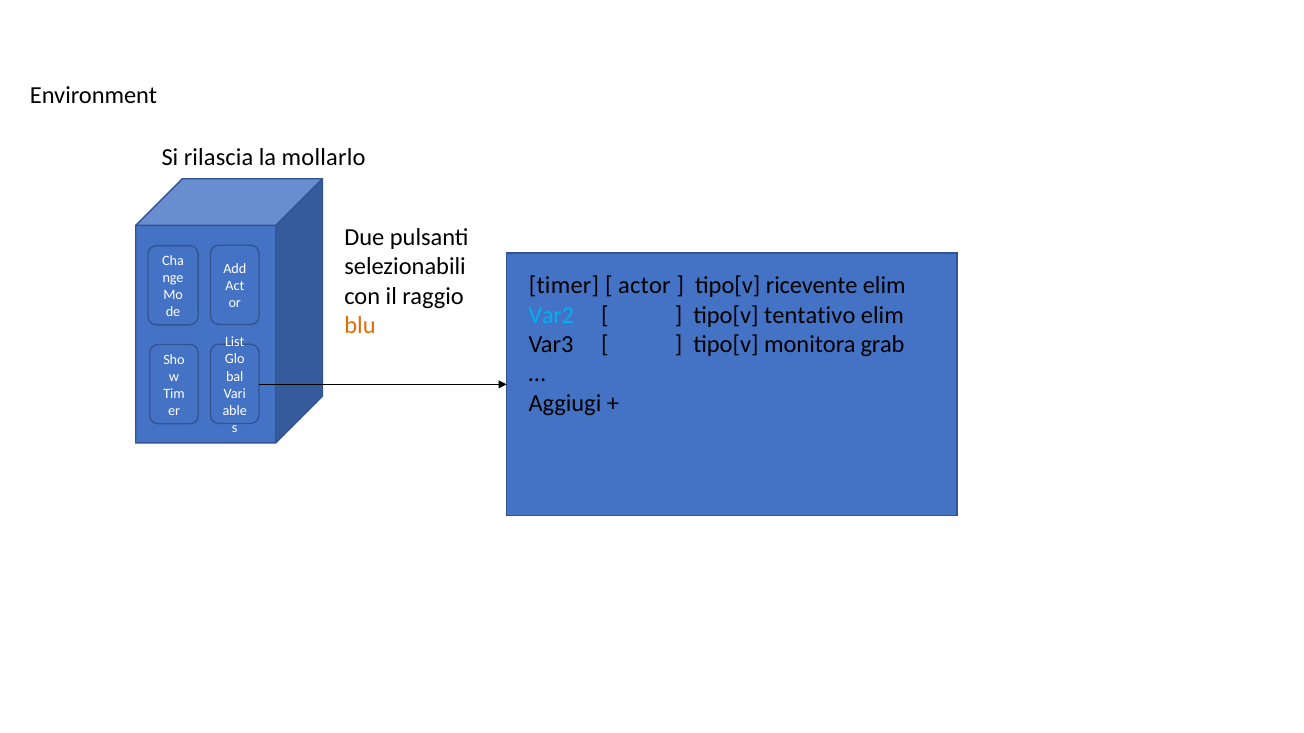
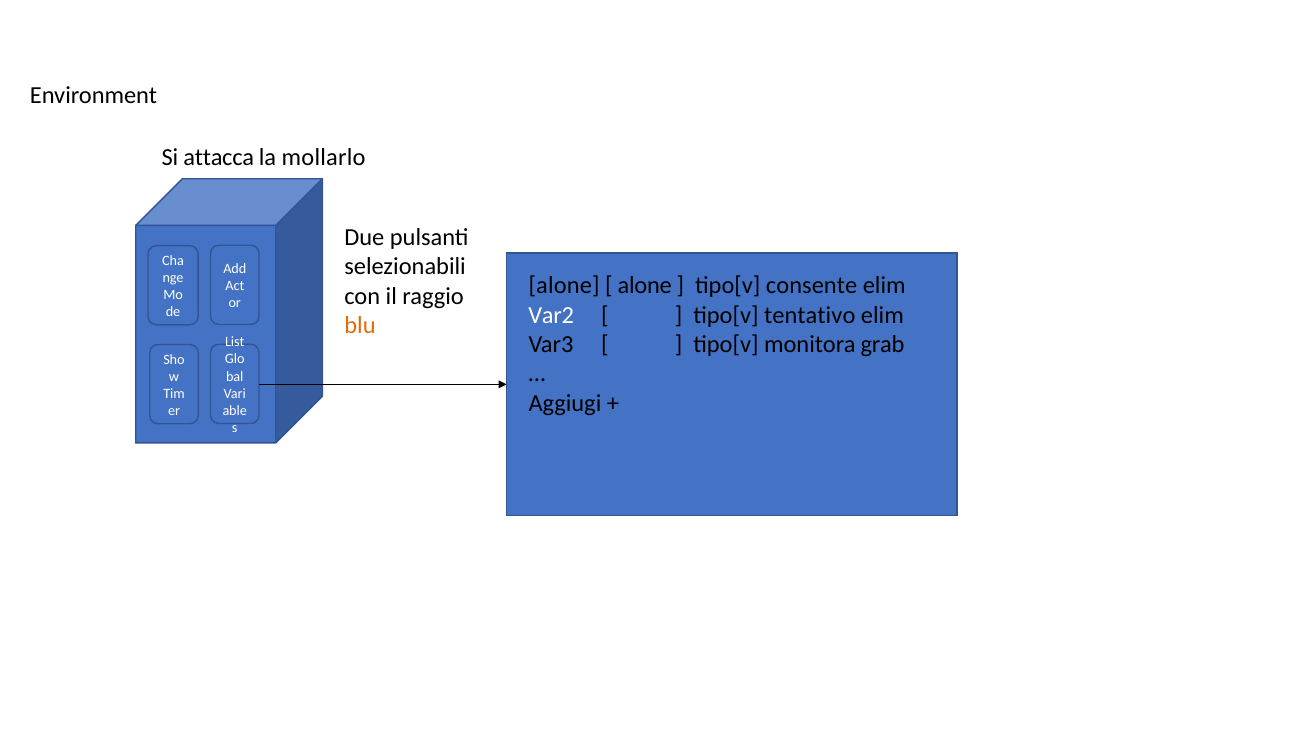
rilascia: rilascia -> attacca (219, 157)
timer: timer -> alone (564, 286)
actor: actor -> alone (645, 286)
ricevente: ricevente -> consente (812, 286)
Var2 colour: light blue -> white (551, 315)
